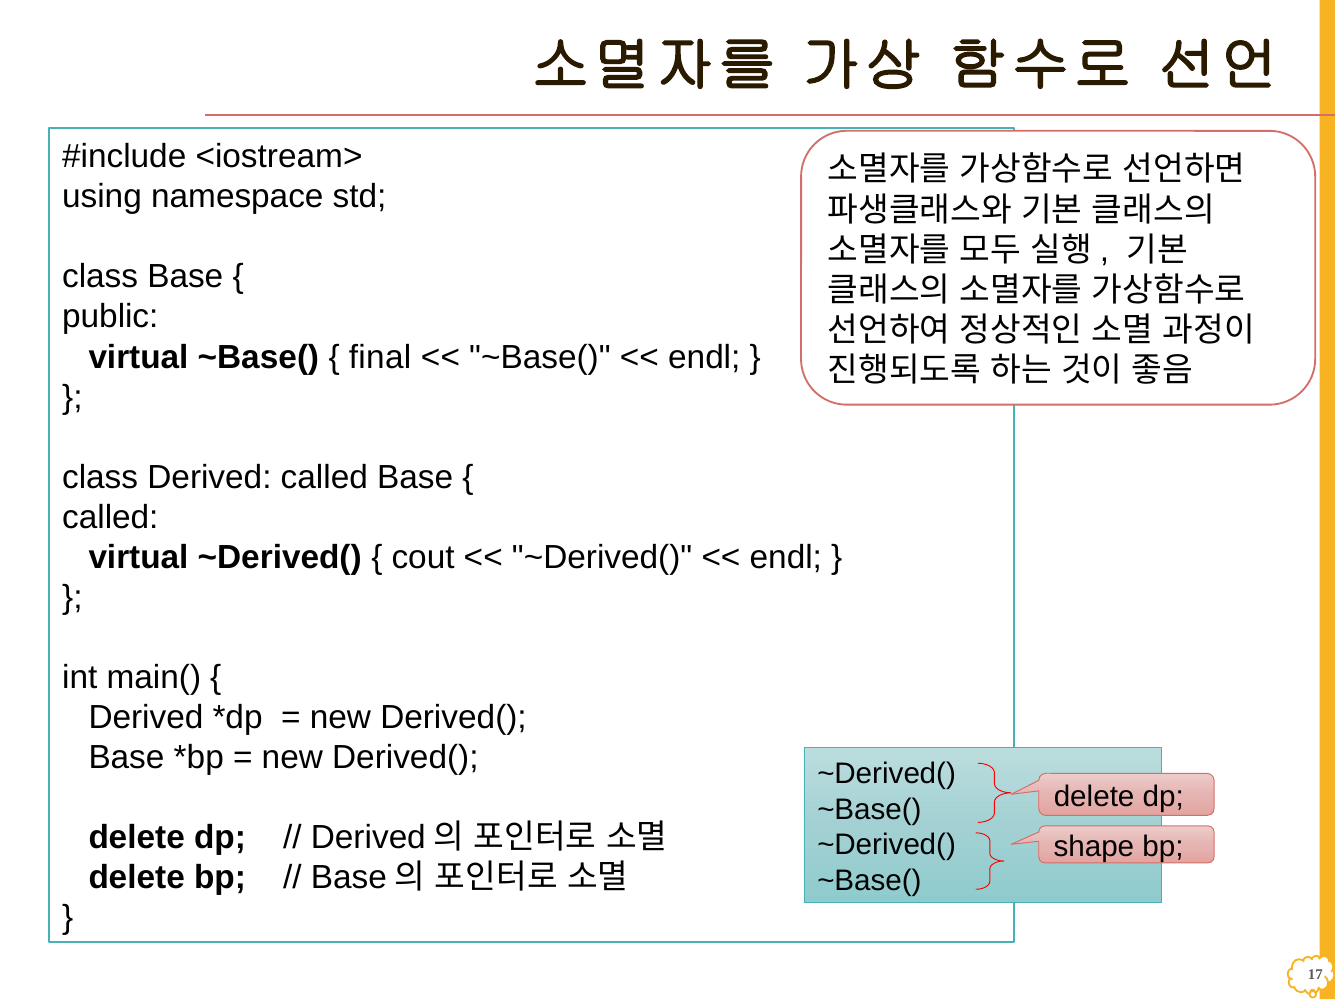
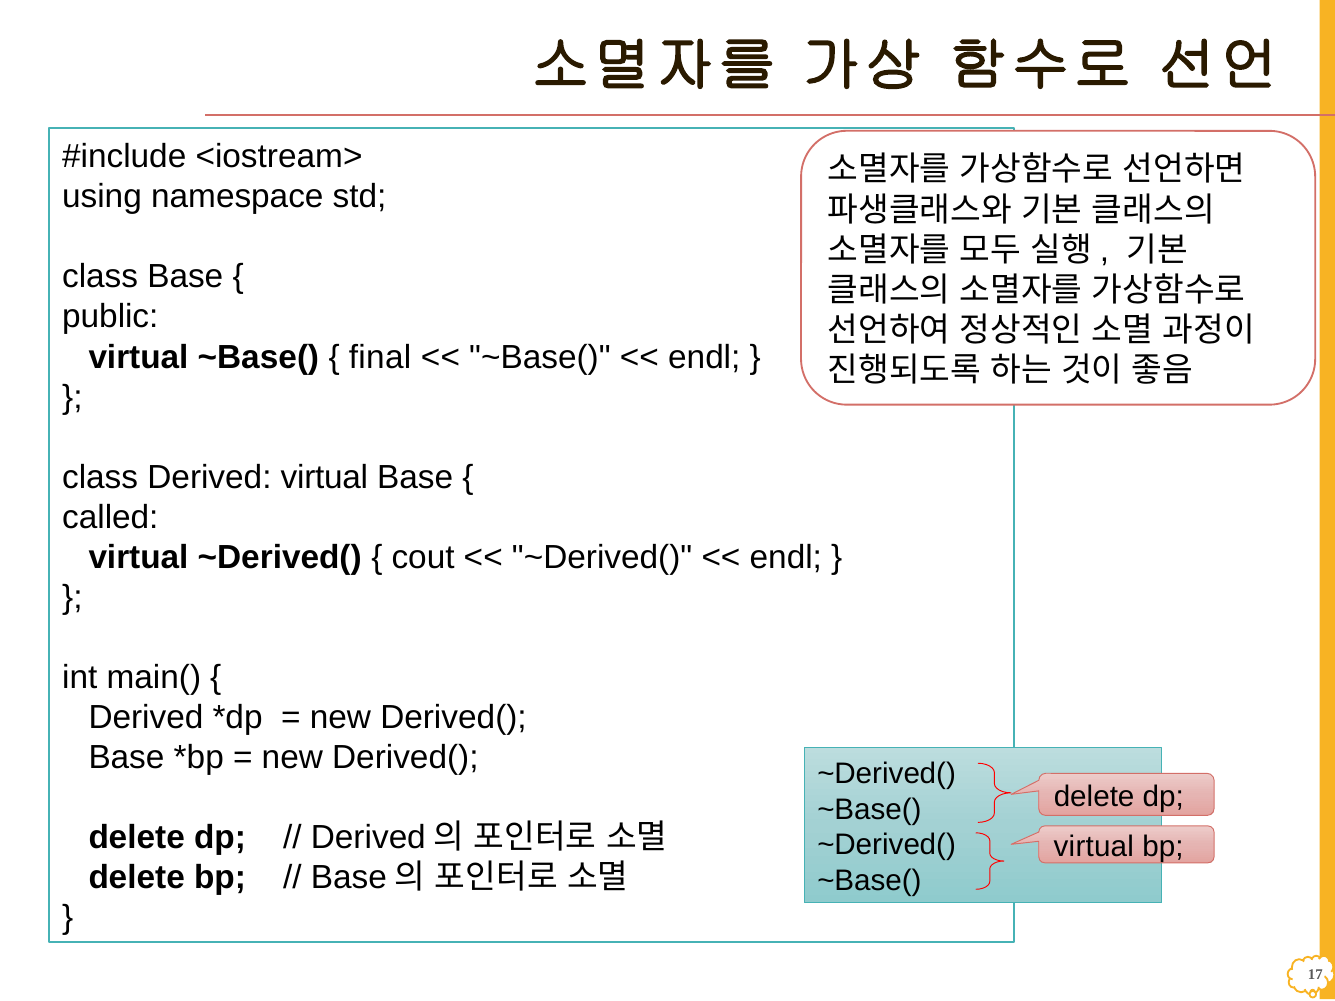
Derived called: called -> virtual (324, 477)
shape: shape -> virtual (1094, 847)
